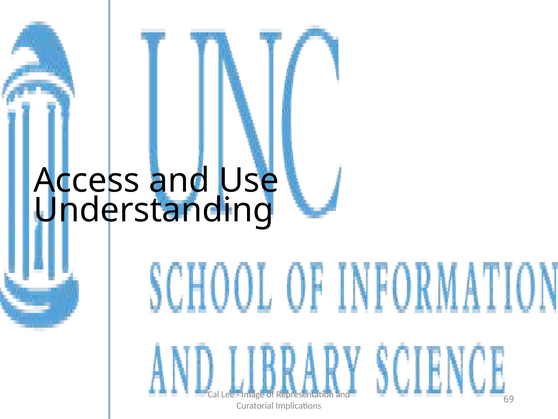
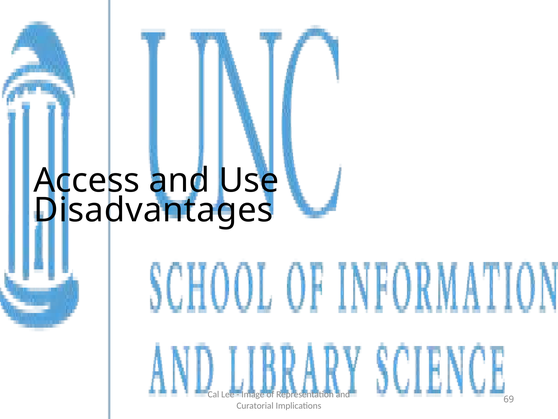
Understanding: Understanding -> Disadvantages (153, 210)
